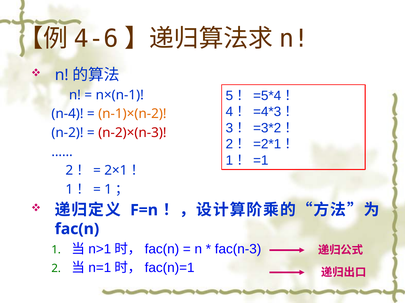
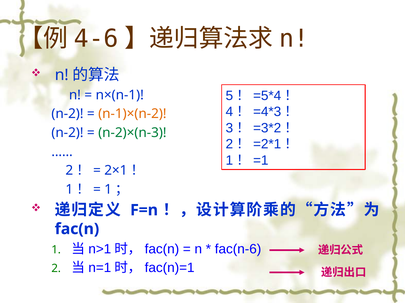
n-4: n-4 -> n-2 (67, 114)
n-2)×(n-3 colour: red -> green (132, 133)
fac(n-3: fac(n-3 -> fac(n-6 (238, 250)
